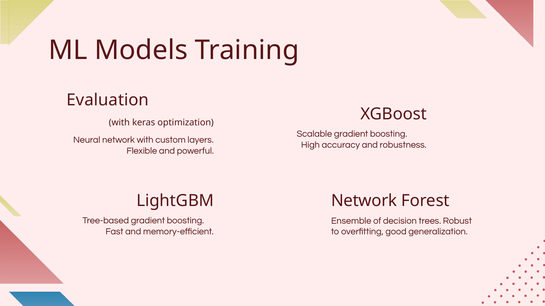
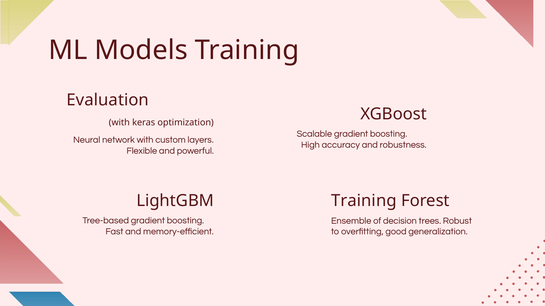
LightGBM Network: Network -> Training (364, 201)
